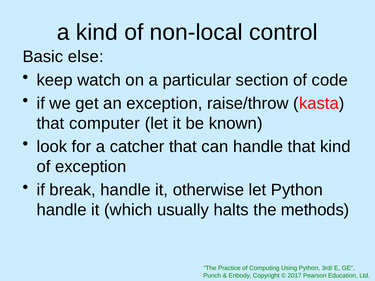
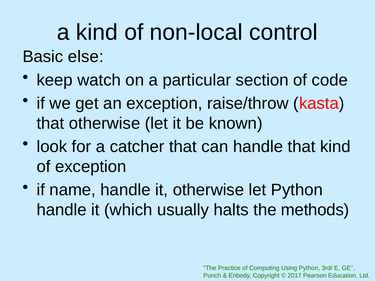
that computer: computer -> otherwise (105, 123)
break: break -> name (73, 190)
